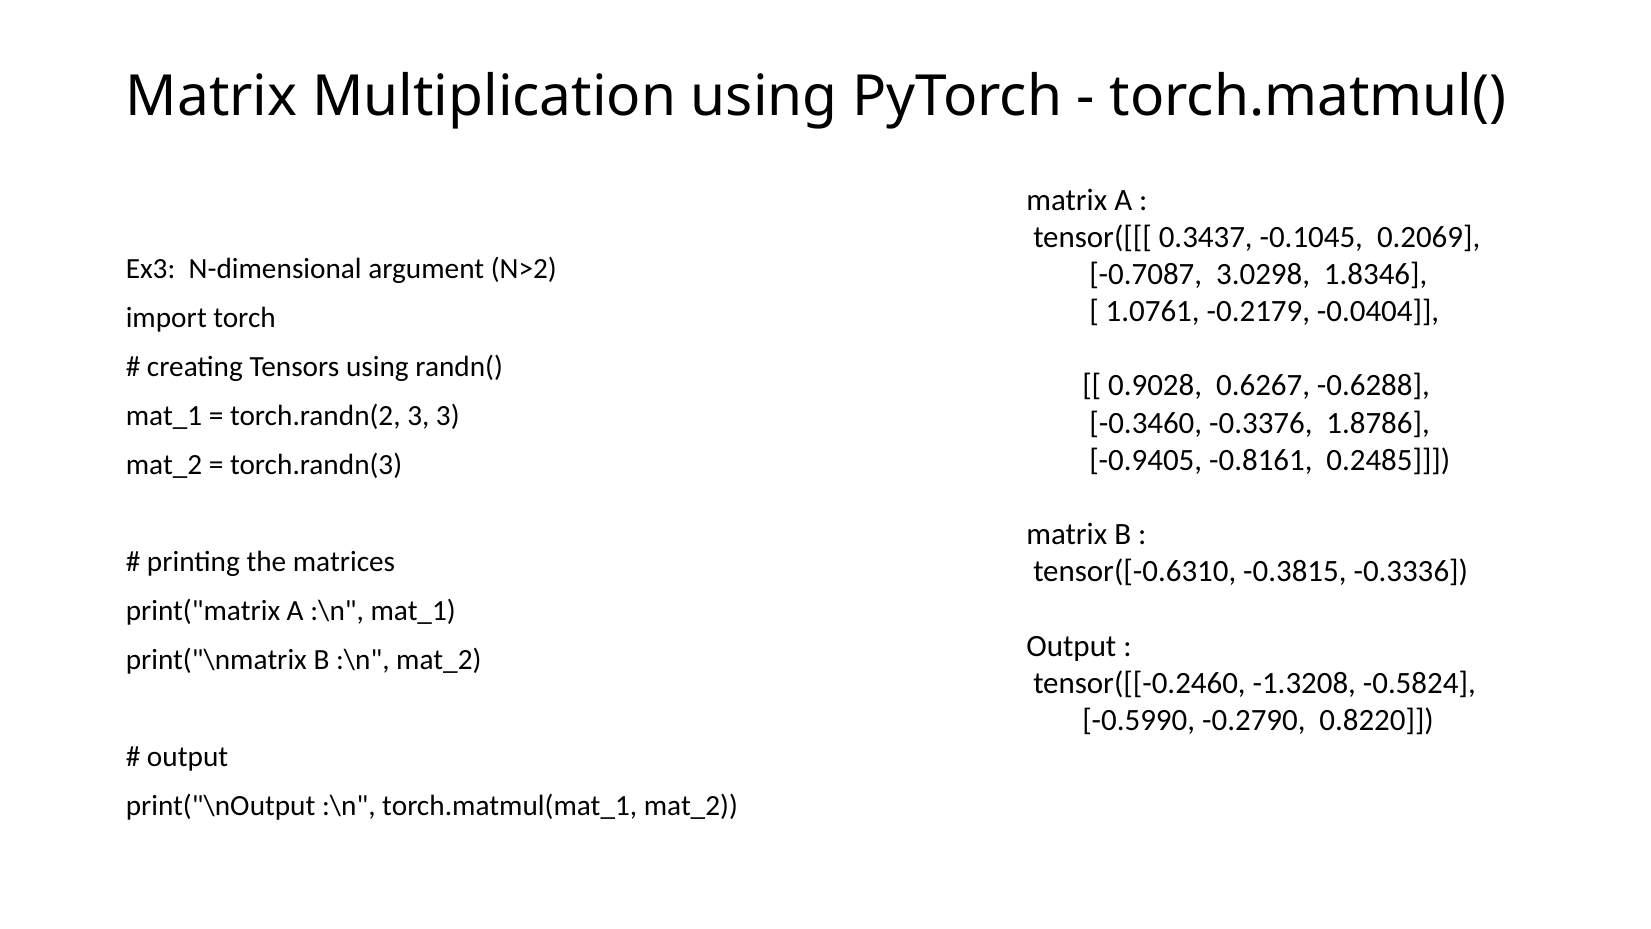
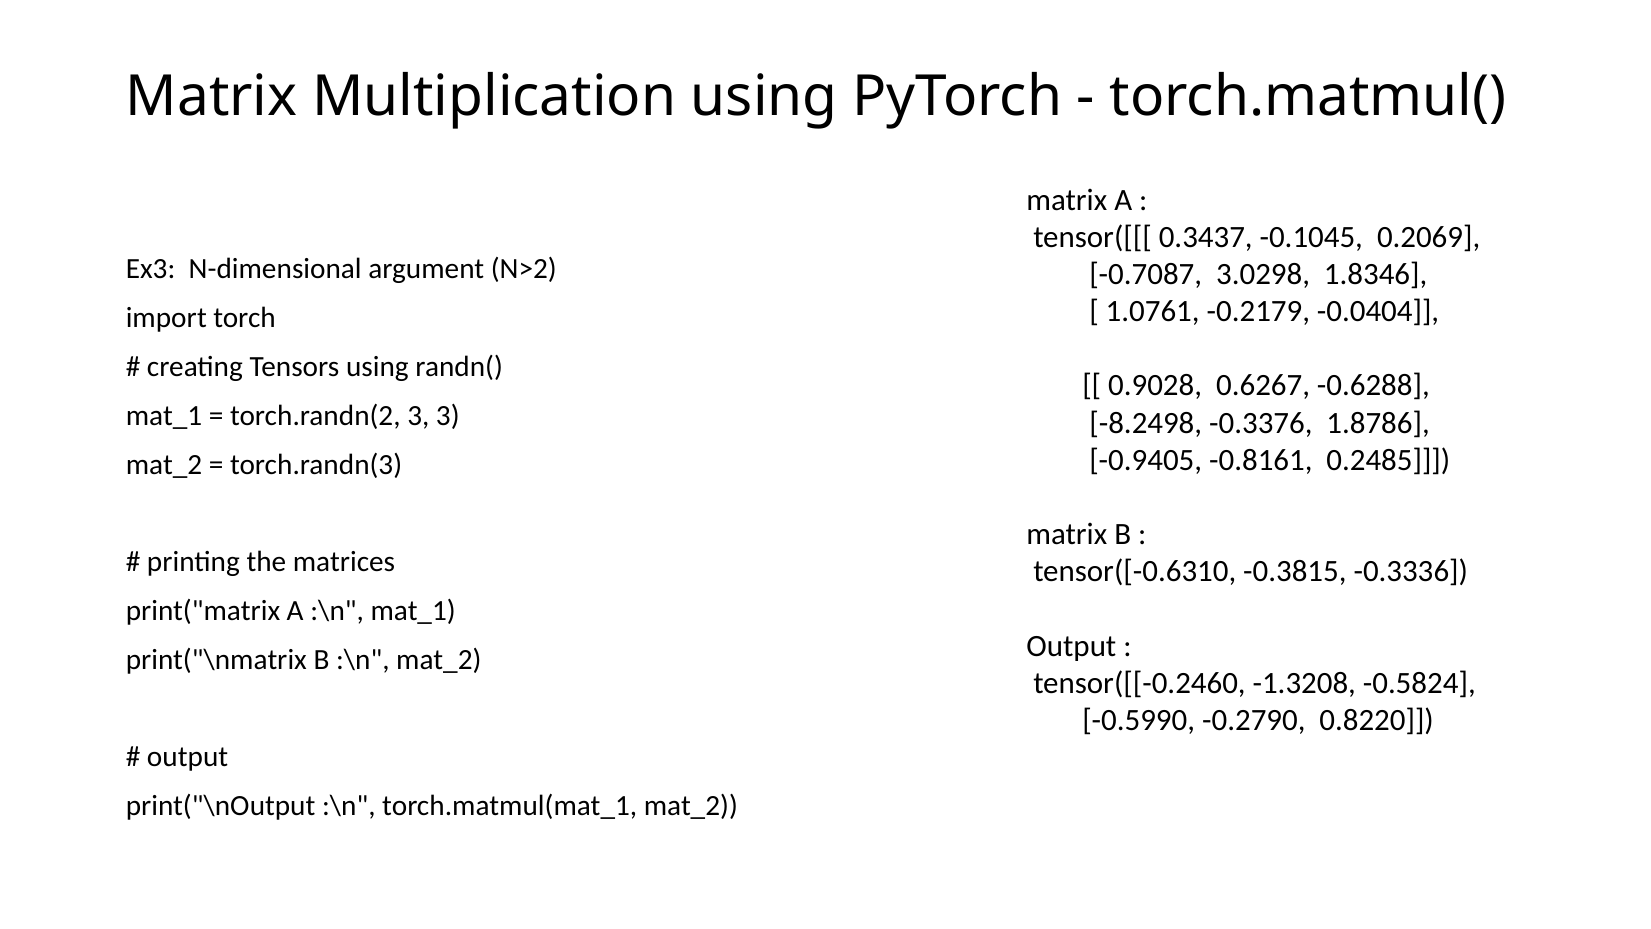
-0.3460: -0.3460 -> -8.2498 (1146, 423)
